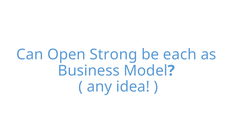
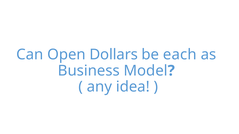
Strong: Strong -> Dollars (114, 55)
